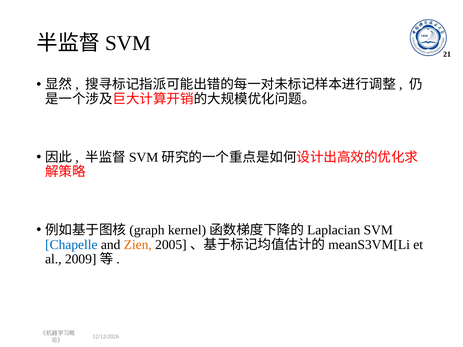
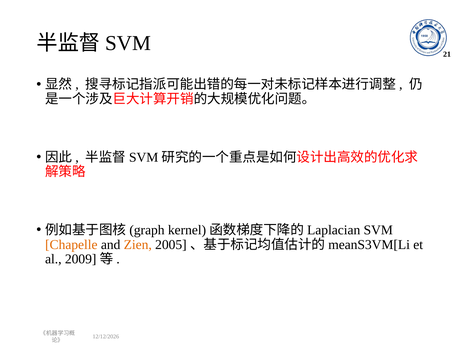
Chapelle colour: blue -> orange (71, 245)
